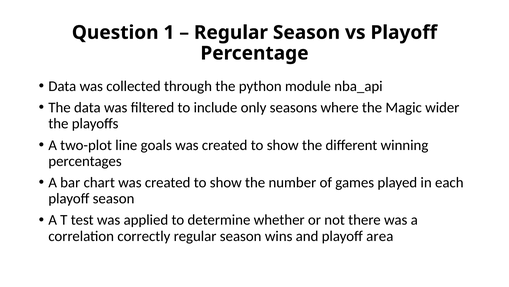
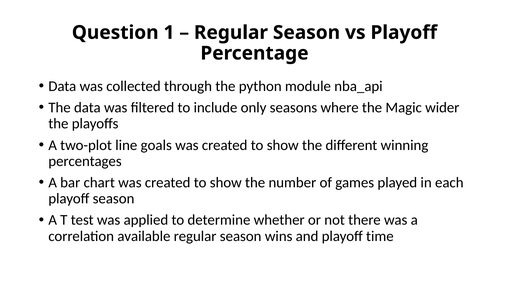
correctly: correctly -> available (144, 236)
area: area -> time (380, 236)
